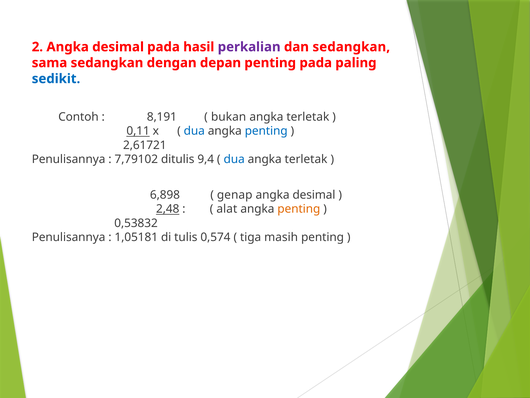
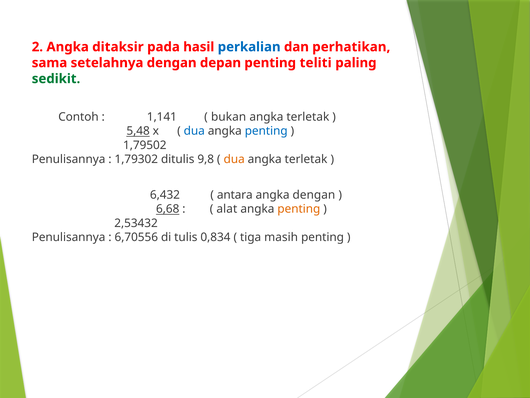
2 Angka desimal: desimal -> ditaksir (118, 47)
perkalian colour: purple -> blue (249, 47)
dan sedangkan: sedangkan -> perhatikan (351, 47)
sama sedangkan: sedangkan -> setelahnya (107, 63)
penting pada: pada -> teliti (316, 63)
sedikit colour: blue -> green (56, 79)
8,191: 8,191 -> 1,141 (162, 117)
0,11: 0,11 -> 5,48 (138, 131)
2,61721: 2,61721 -> 1,79502 (145, 145)
7,79102: 7,79102 -> 1,79302 (136, 159)
9,4: 9,4 -> 9,8 (206, 159)
dua colour: blue -> orange (234, 159)
6,898: 6,898 -> 6,432 (165, 195)
genap: genap -> antara (235, 195)
desimal: desimal -> dengan (314, 195)
2,48: 2,48 -> 6,68 (168, 209)
0,53832: 0,53832 -> 2,53432 (136, 223)
1,05181: 1,05181 -> 6,70556 (136, 237)
0,574: 0,574 -> 0,834 (215, 237)
